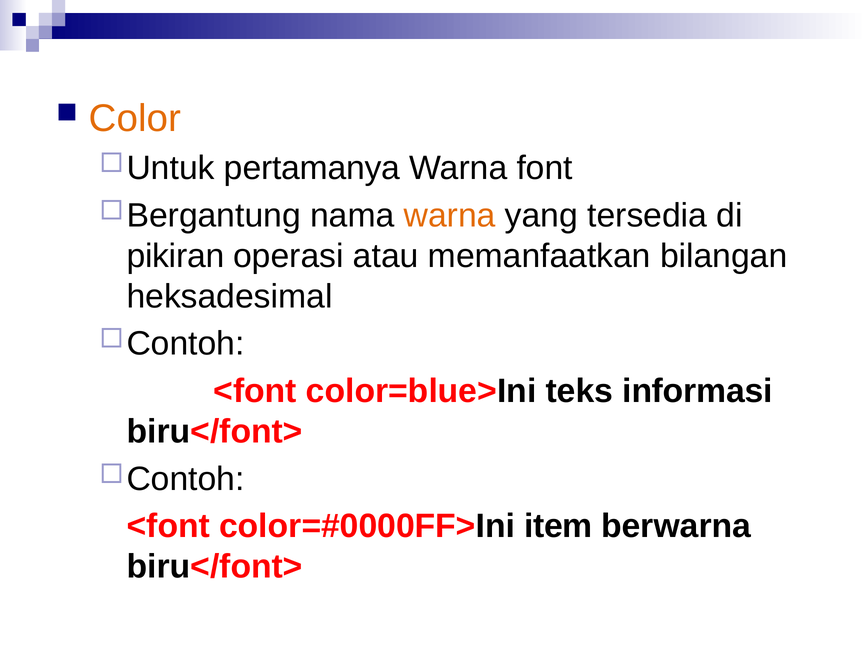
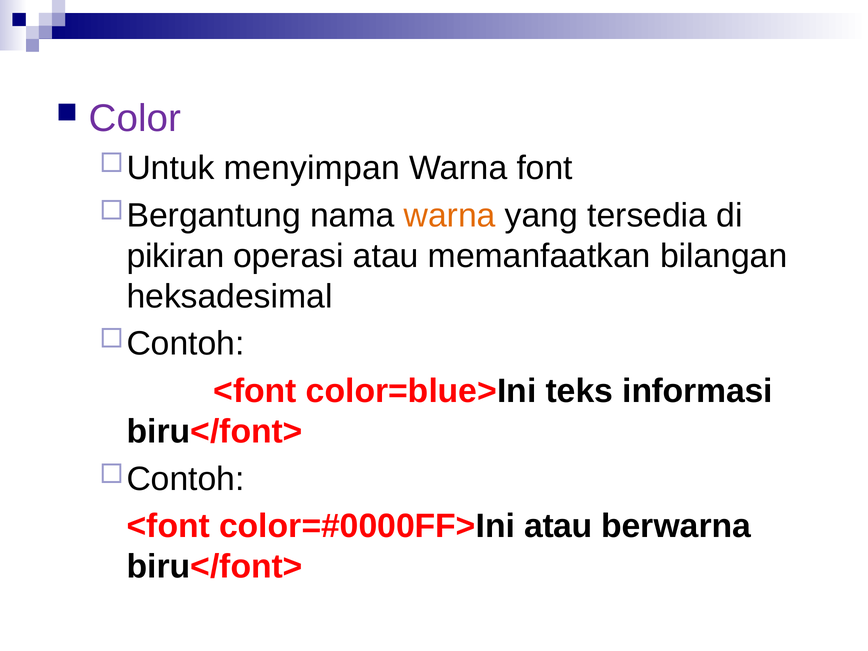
Color colour: orange -> purple (135, 118)
pertamanya: pertamanya -> menyimpan (312, 168)
item: item -> atau (558, 526)
